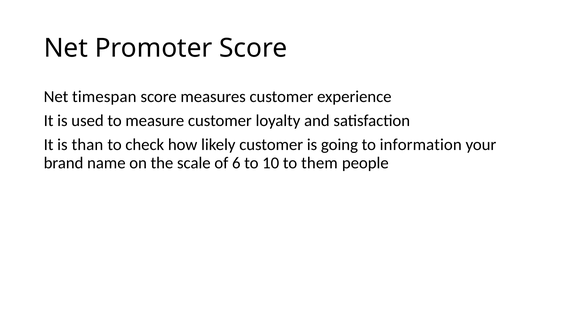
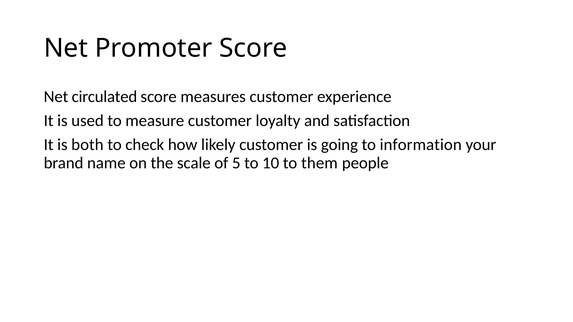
timespan: timespan -> circulated (104, 97)
than: than -> both (87, 145)
6: 6 -> 5 (236, 163)
